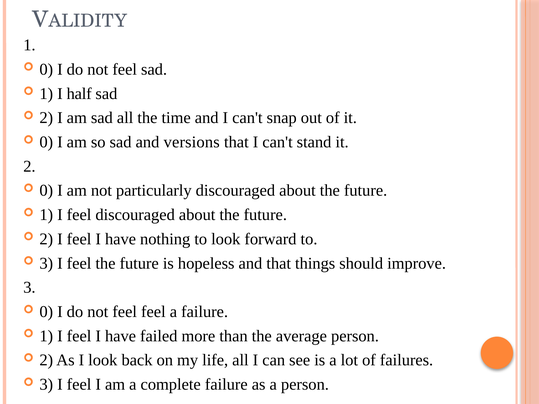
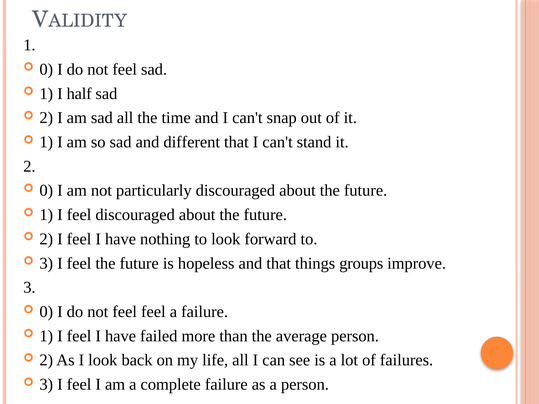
0: 0 -> 1 (46, 142)
versions: versions -> different (192, 142)
should: should -> groups (361, 263)
